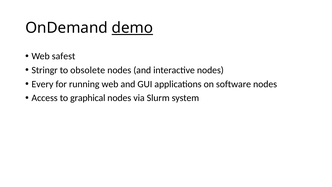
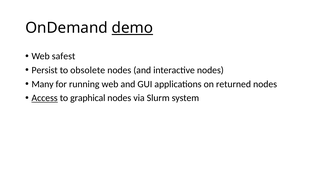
Stringr: Stringr -> Persist (45, 70)
Every: Every -> Many (43, 84)
software: software -> returned (234, 84)
Access underline: none -> present (45, 98)
